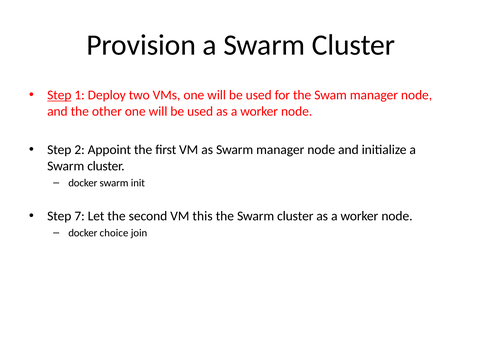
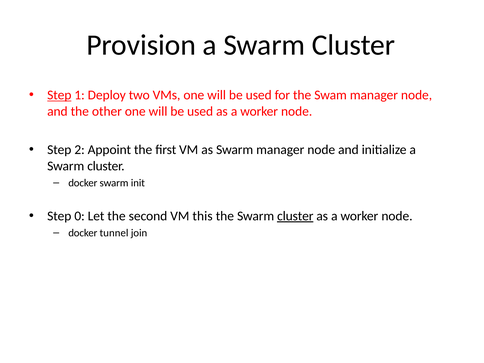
7: 7 -> 0 (80, 216)
cluster underline: none -> present (295, 216)
choice: choice -> tunnel (114, 233)
